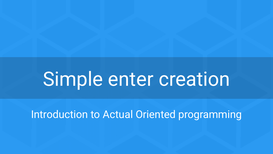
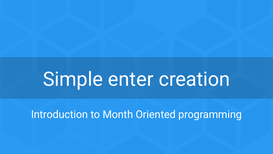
Actual: Actual -> Month (118, 114)
